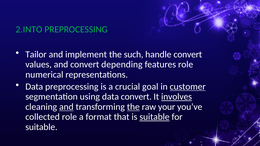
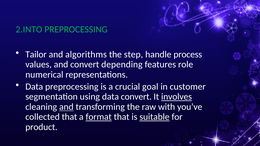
implement: implement -> algorithms (86, 54)
such: such -> step (133, 54)
handle convert: convert -> process (188, 54)
customer underline: present -> none (188, 87)
the underline: present -> none (133, 107)
your: your -> with (167, 107)
collected role: role -> that (69, 117)
format underline: none -> present (99, 117)
suitable: suitable -> product (41, 127)
